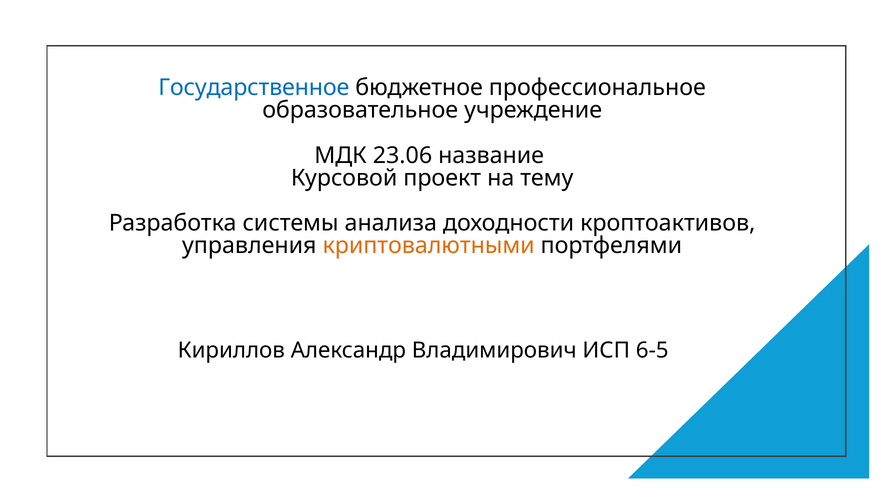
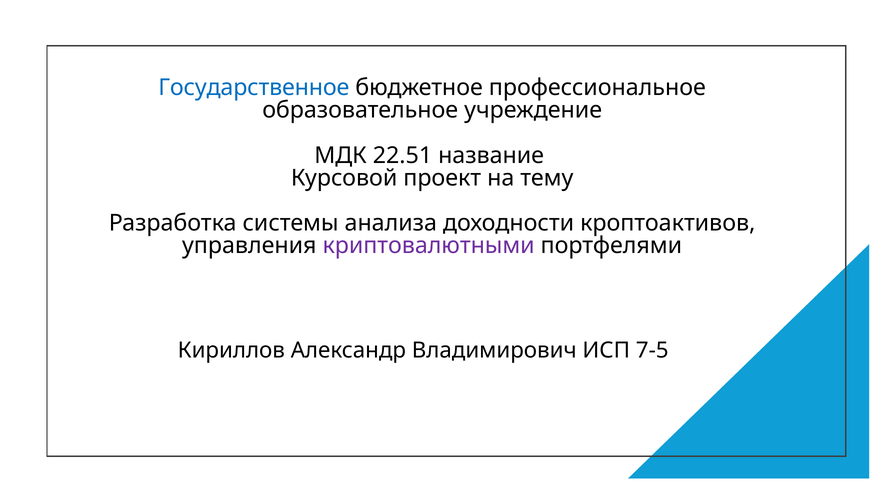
23.06: 23.06 -> 22.51 (402, 155)
криптовалютными colour: orange -> purple (429, 246)
6-5: 6-5 -> 7-5 (652, 350)
